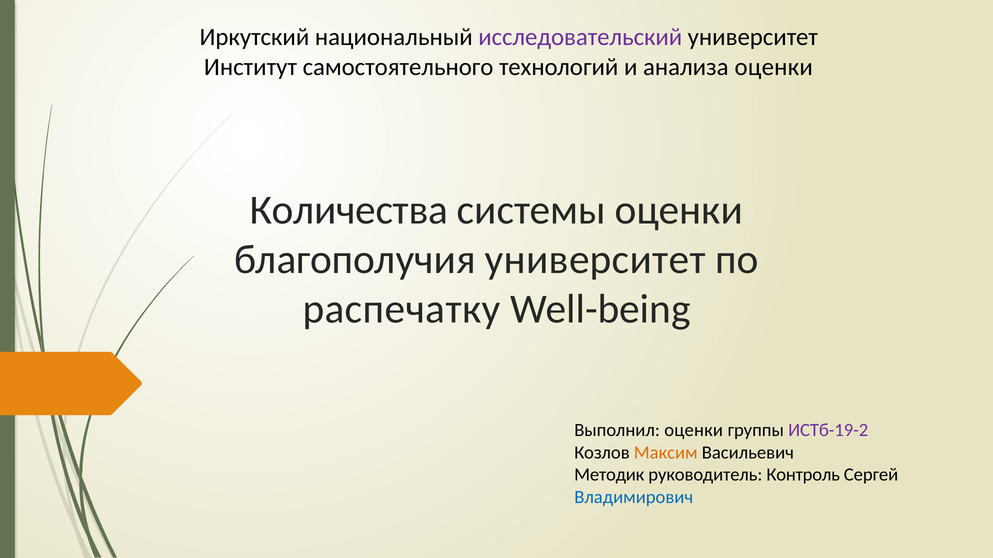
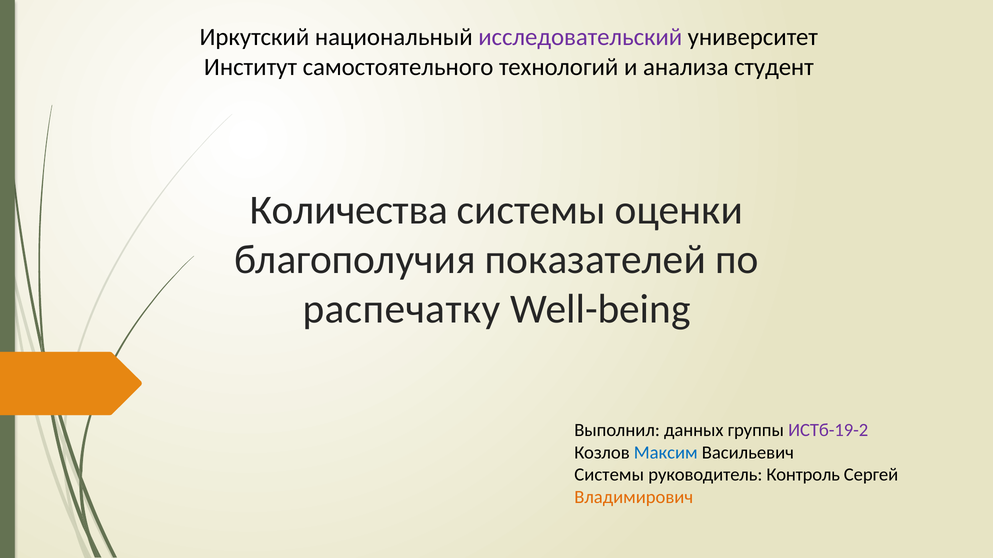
анализа оценки: оценки -> студент (774, 67)
благополучия университет: университет -> показателей (595, 260)
Выполнил оценки: оценки -> данных (694, 431)
Максим colour: orange -> blue (666, 453)
Методик: Методик -> Системы (609, 475)
Владимирович colour: blue -> orange (634, 498)
